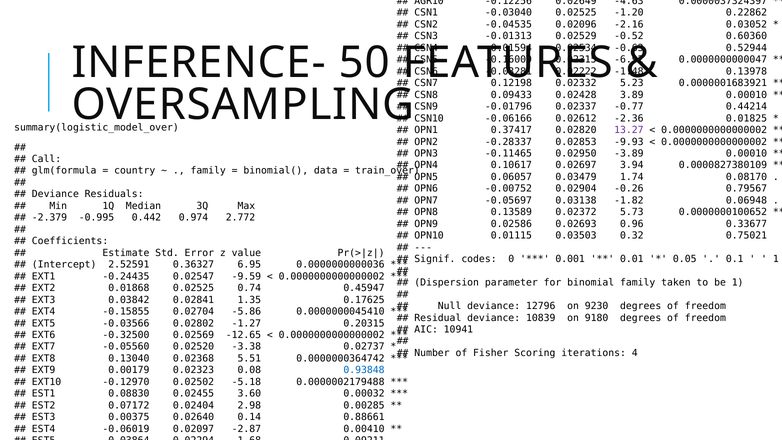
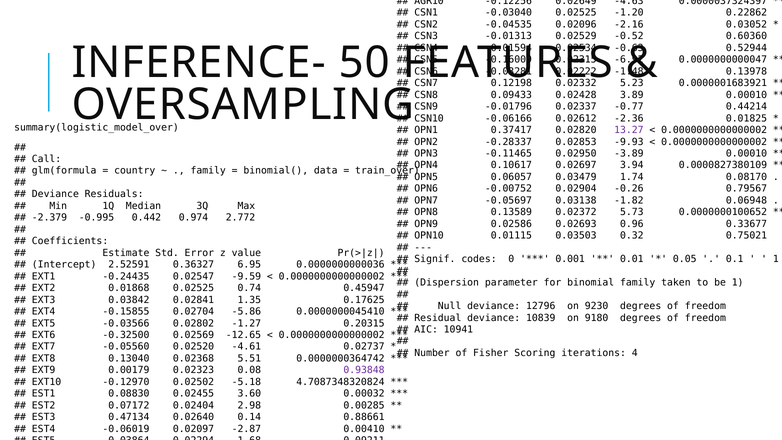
-3.38: -3.38 -> -4.61 (246, 347)
0.93848 colour: blue -> purple (364, 370)
0.0000002179488: 0.0000002179488 -> 4.7087348320824 (340, 382)
0.00375: 0.00375 -> 0.47134 (129, 417)
